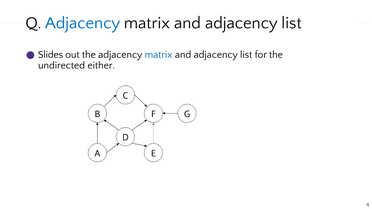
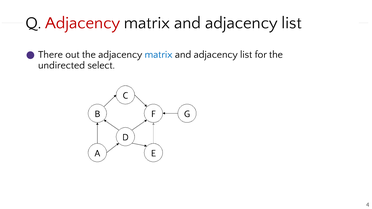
Adjacency colour: blue -> red (83, 23)
Slides: Slides -> There (50, 55)
either: either -> select (101, 65)
